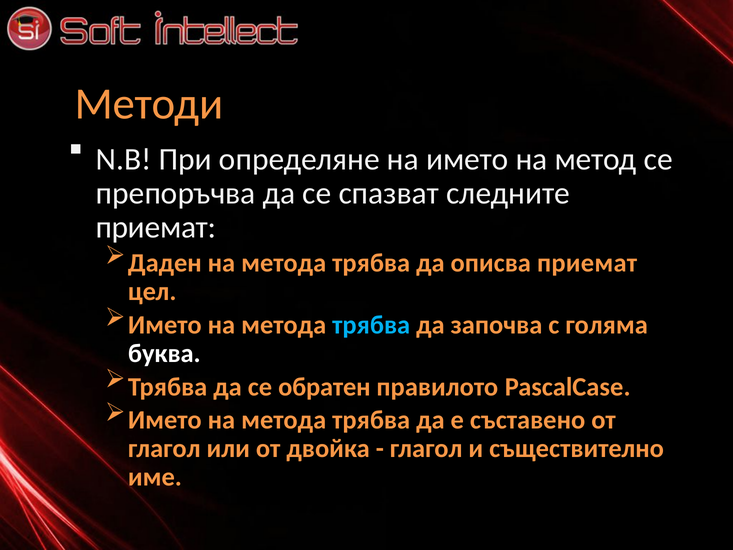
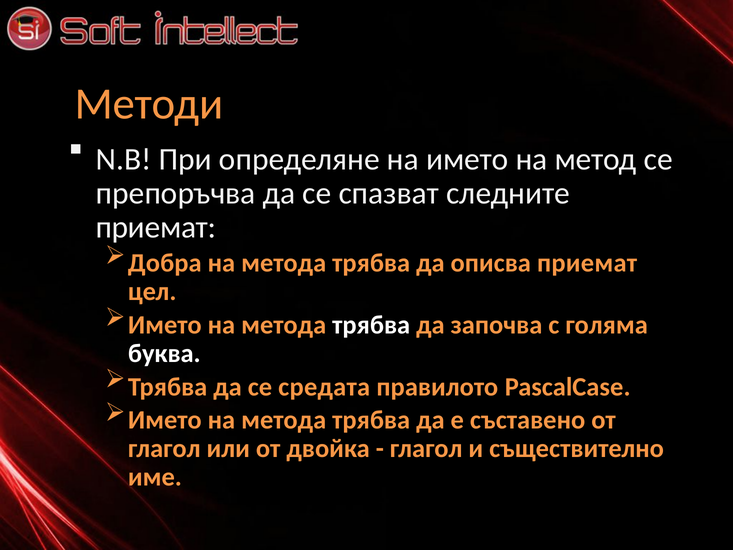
Даден: Даден -> Добра (165, 263)
трябва colour: light blue -> white (371, 325)
обратен: обратен -> средата (324, 387)
